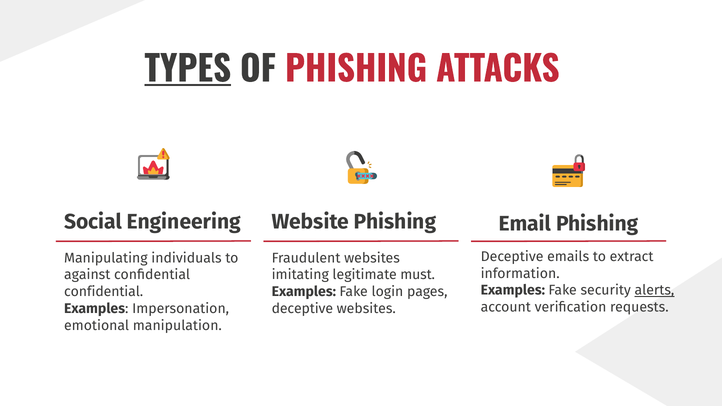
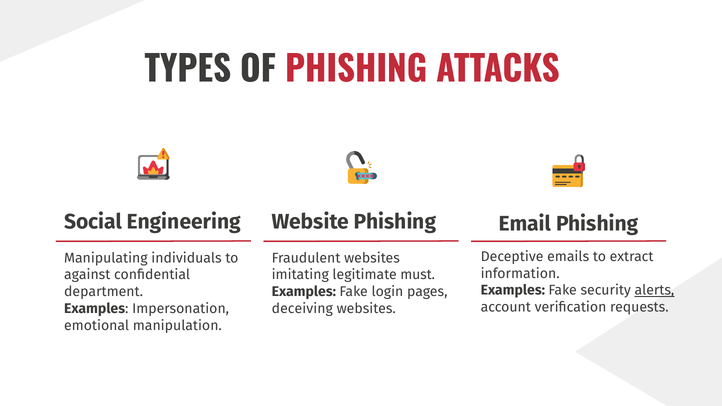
TYPES underline: present -> none (188, 70)
confidential: confidential -> department (104, 292)
deceptive: deceptive -> deceiving (302, 309)
